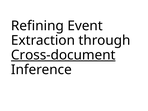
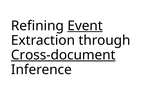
Event underline: none -> present (85, 26)
